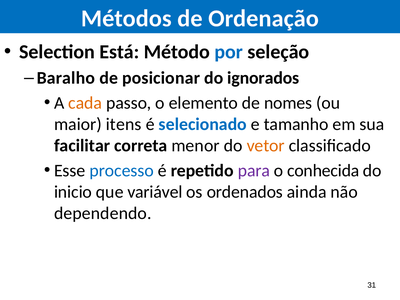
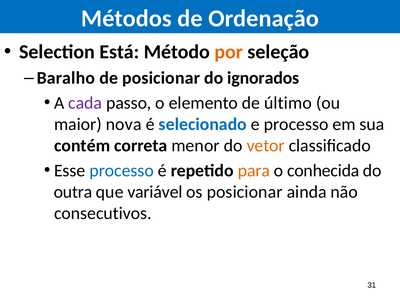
por colour: blue -> orange (229, 52)
cada colour: orange -> purple (85, 103)
nomes: nomes -> último (288, 103)
itens: itens -> nova (124, 124)
e tamanho: tamanho -> processo (296, 124)
facilitar: facilitar -> contém (82, 146)
para colour: purple -> orange (254, 171)
inicio: inicio -> outra (73, 192)
os ordenados: ordenados -> posicionar (245, 192)
dependendo: dependendo -> consecutivos (103, 213)
